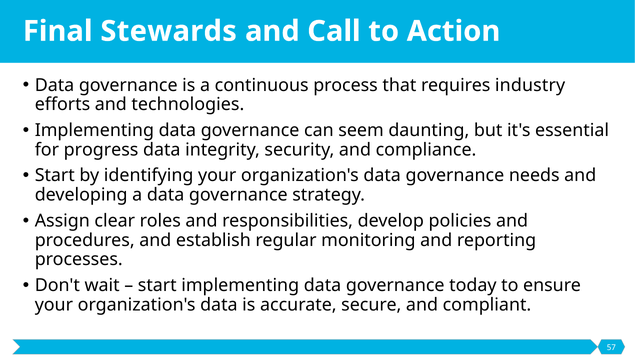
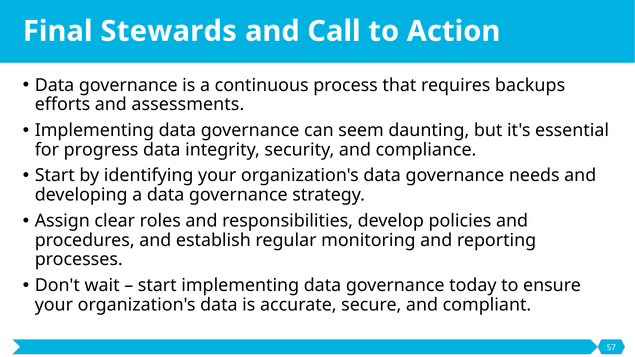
industry: industry -> backups (530, 85)
technologies: technologies -> assessments (188, 105)
